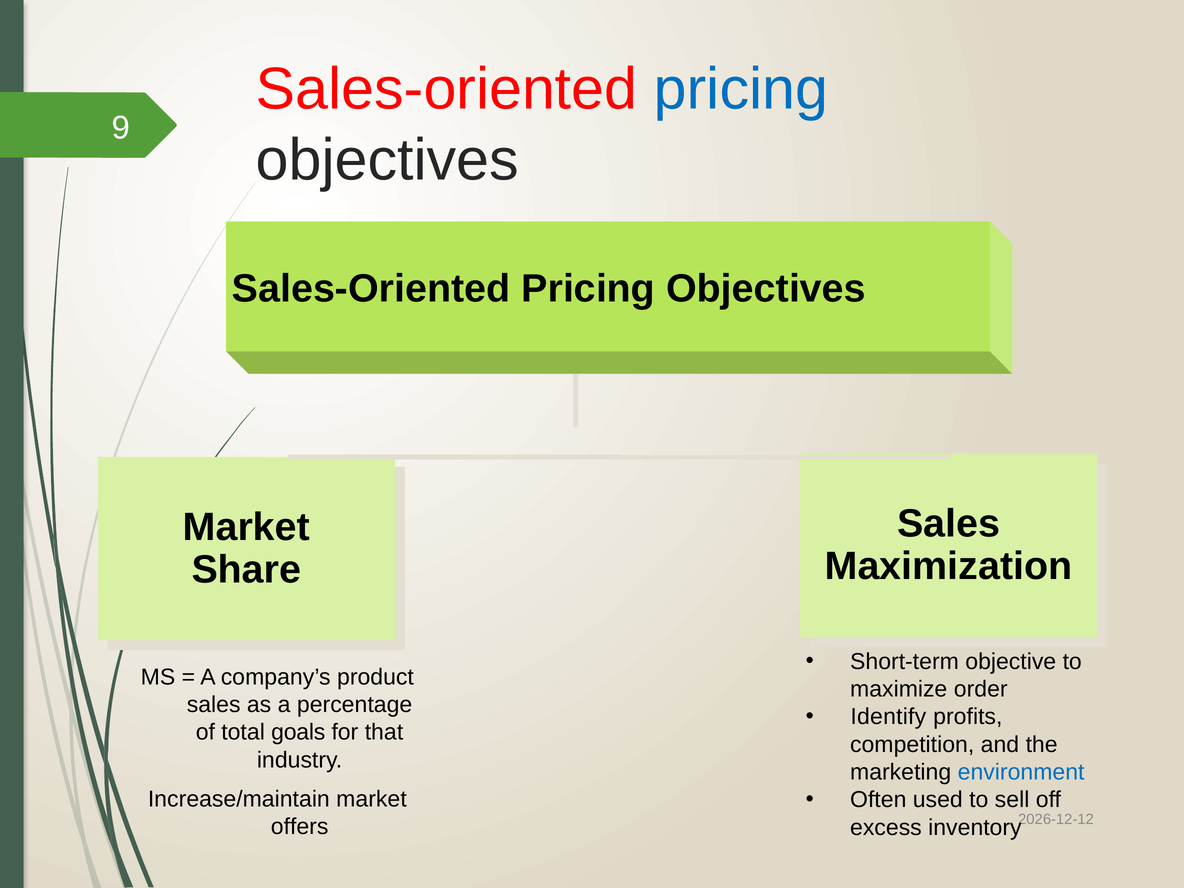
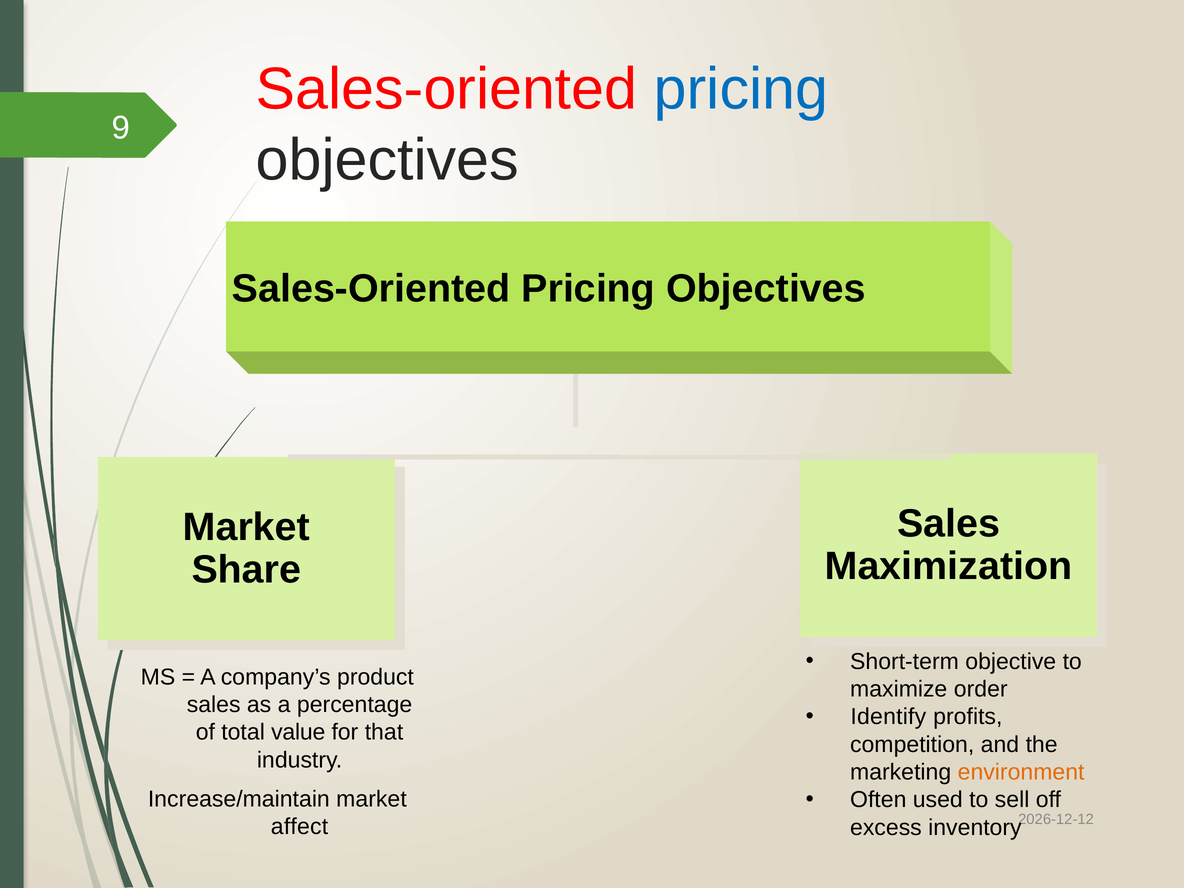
goals: goals -> value (298, 732)
environment colour: blue -> orange (1021, 772)
offers: offers -> affect (300, 827)
